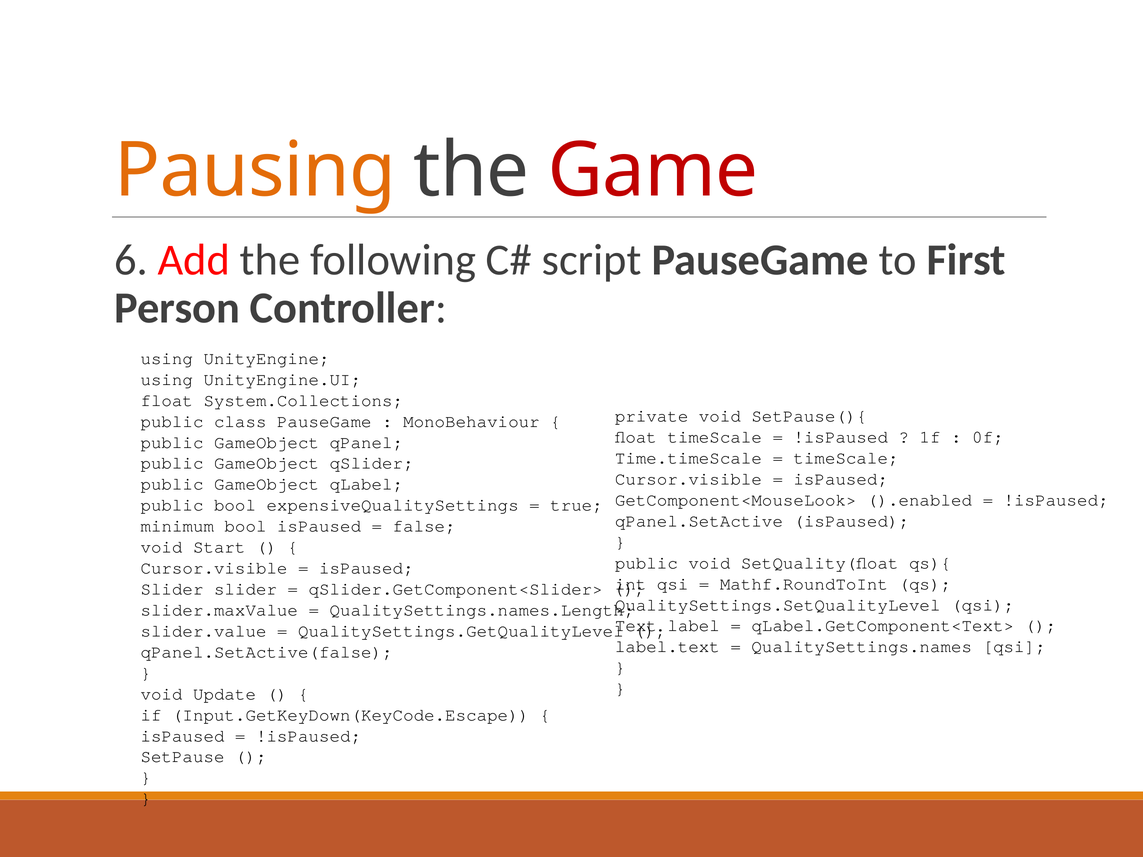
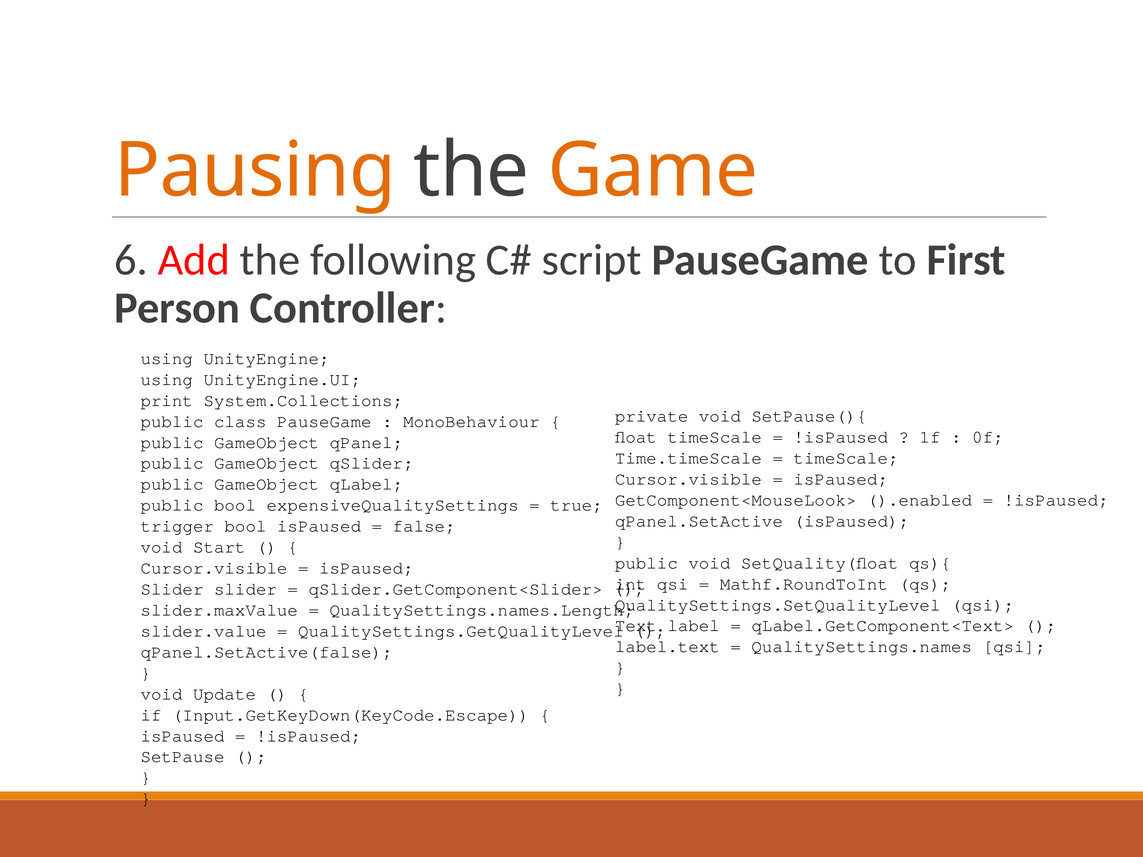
Game colour: red -> orange (653, 171)
float: float -> print (167, 400)
minimum: minimum -> trigger (177, 526)
